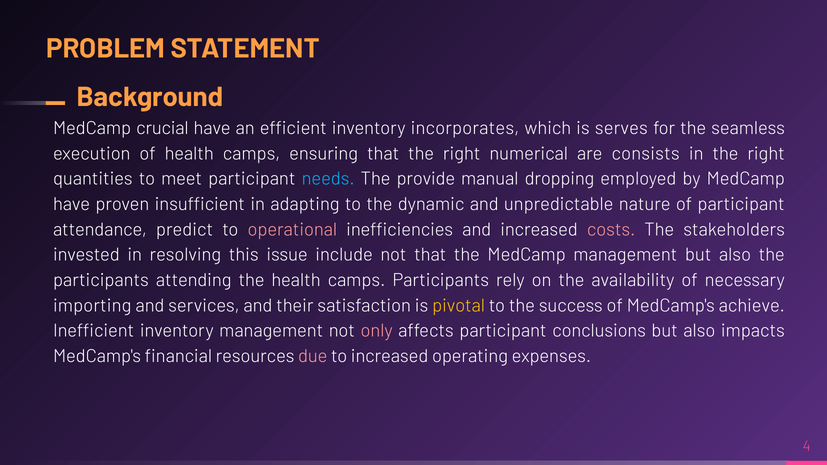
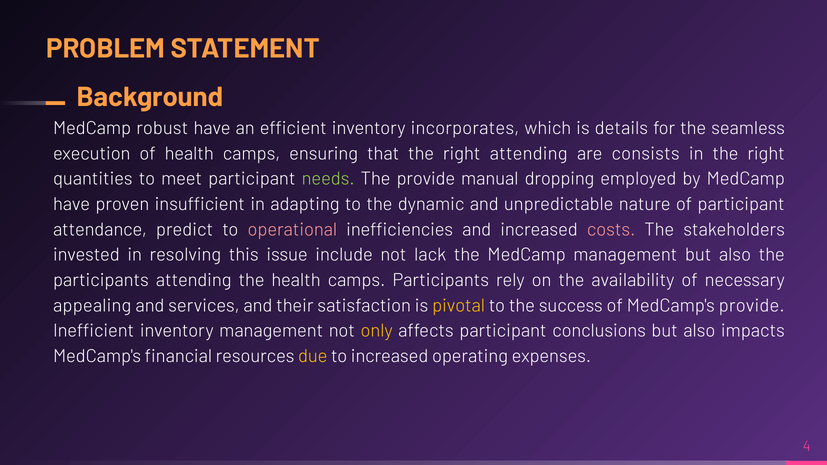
crucial: crucial -> robust (162, 128)
serves: serves -> details (621, 128)
right numerical: numerical -> attending (529, 154)
needs colour: light blue -> light green (328, 179)
not that: that -> lack (430, 255)
importing: importing -> appealing (92, 306)
MedCamp's achieve: achieve -> provide (752, 306)
only colour: pink -> yellow (377, 331)
due colour: pink -> yellow (313, 356)
